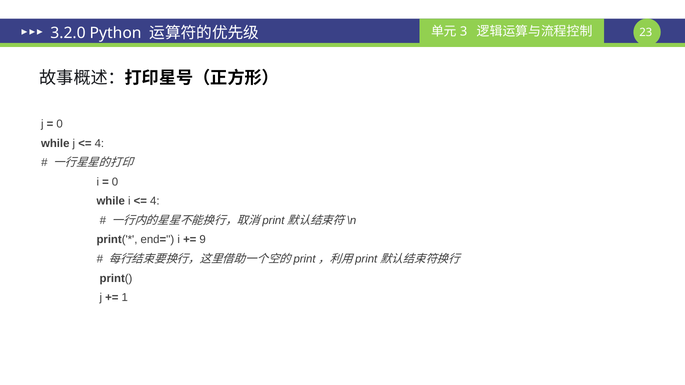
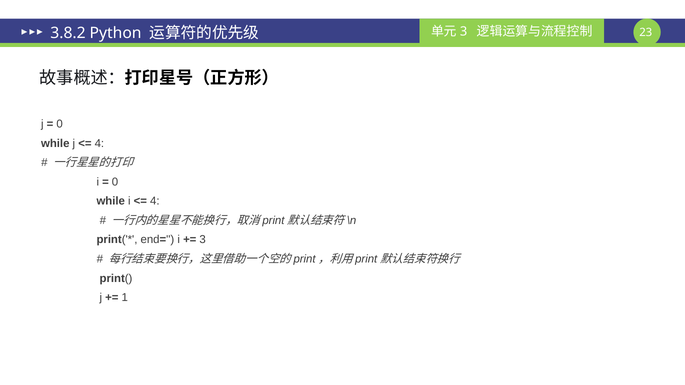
3.2.0: 3.2.0 -> 3.8.2 (68, 33)
9: 9 -> 3 (203, 240)
